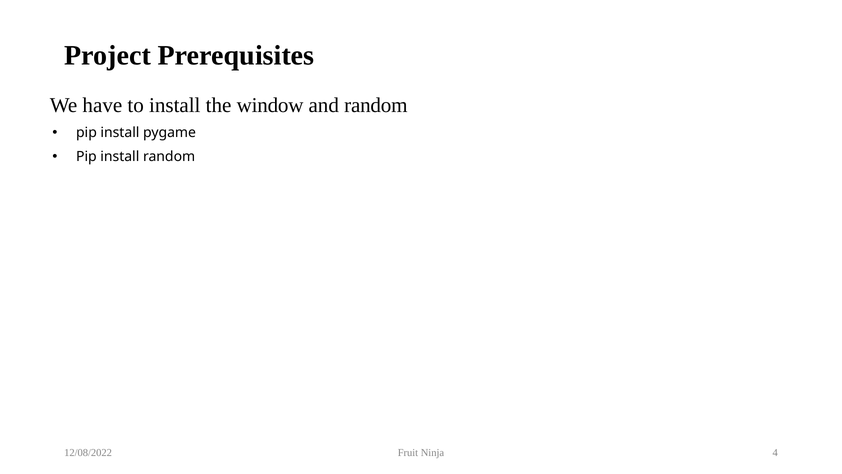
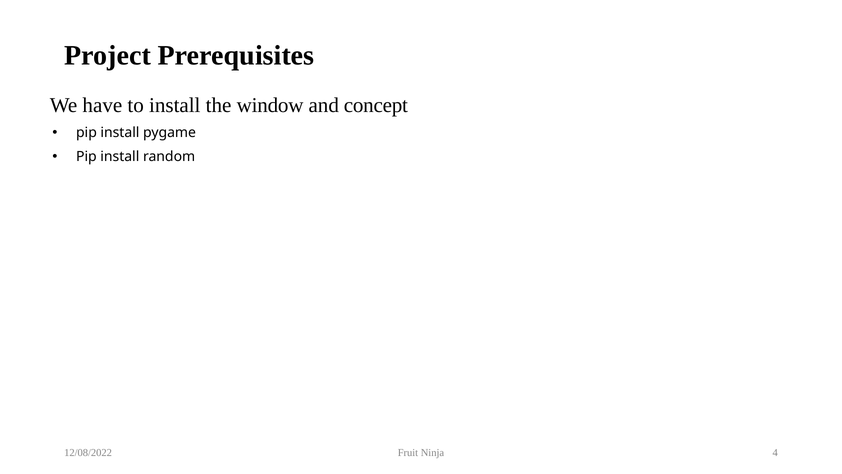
and random: random -> concept (376, 105)
